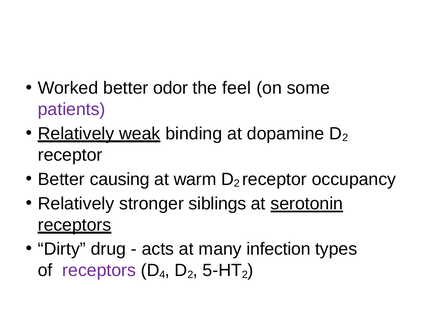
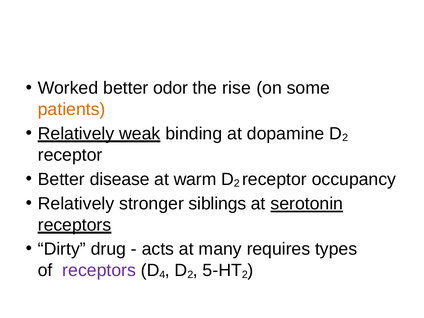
feel: feel -> rise (237, 88)
patients colour: purple -> orange (72, 109)
causing: causing -> disease (120, 179)
infection: infection -> requires (278, 249)
